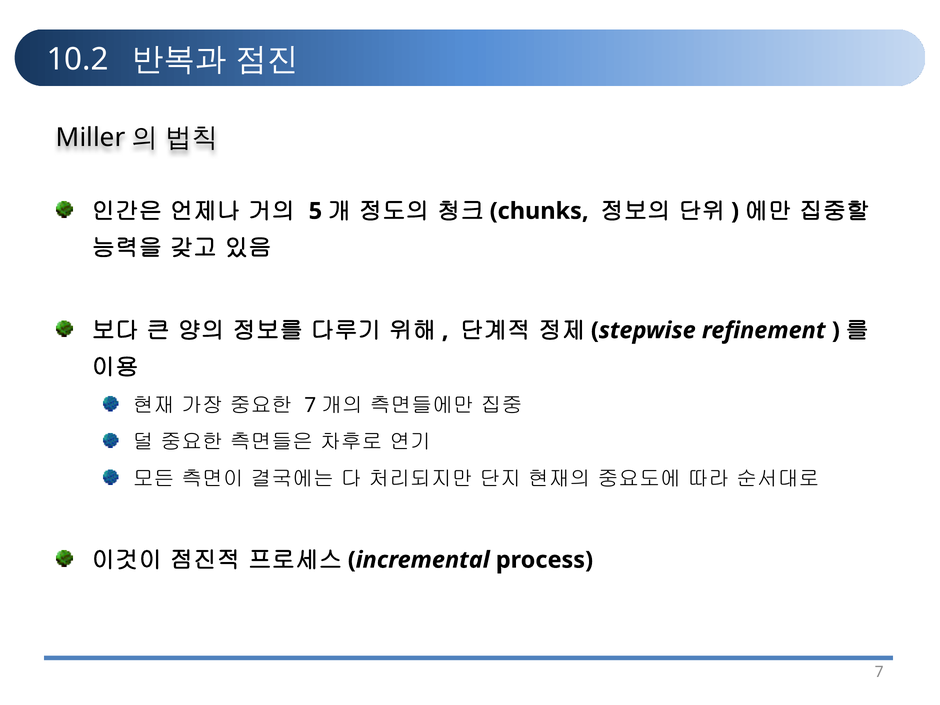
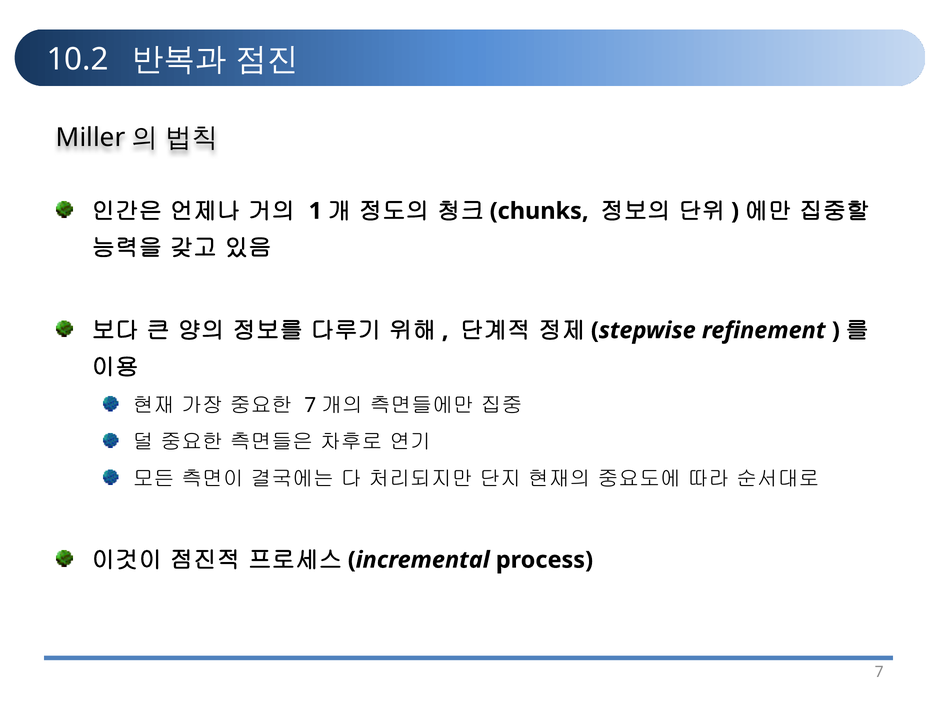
5: 5 -> 1 (315, 211)
